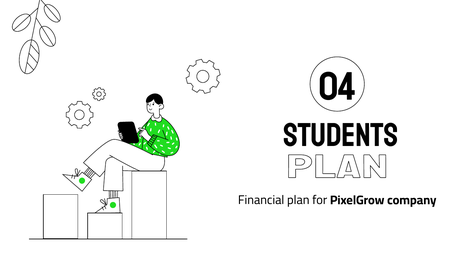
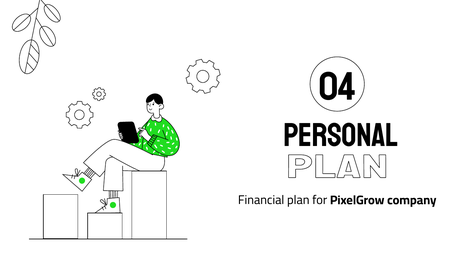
Students: Students -> Personal (341, 135)
